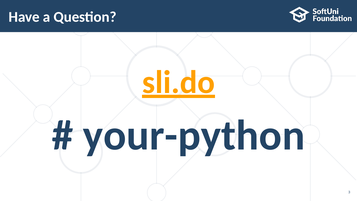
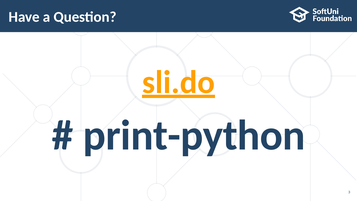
your-python: your-python -> print-python (194, 135)
